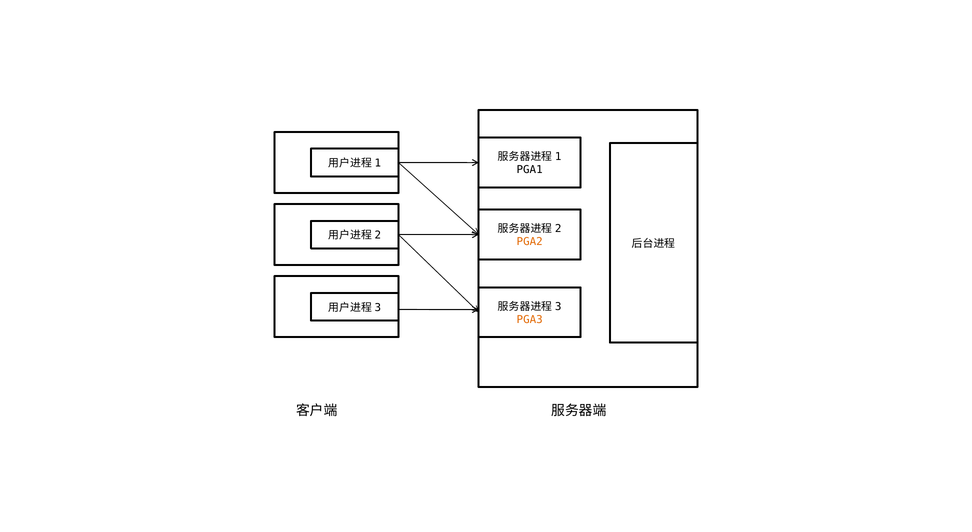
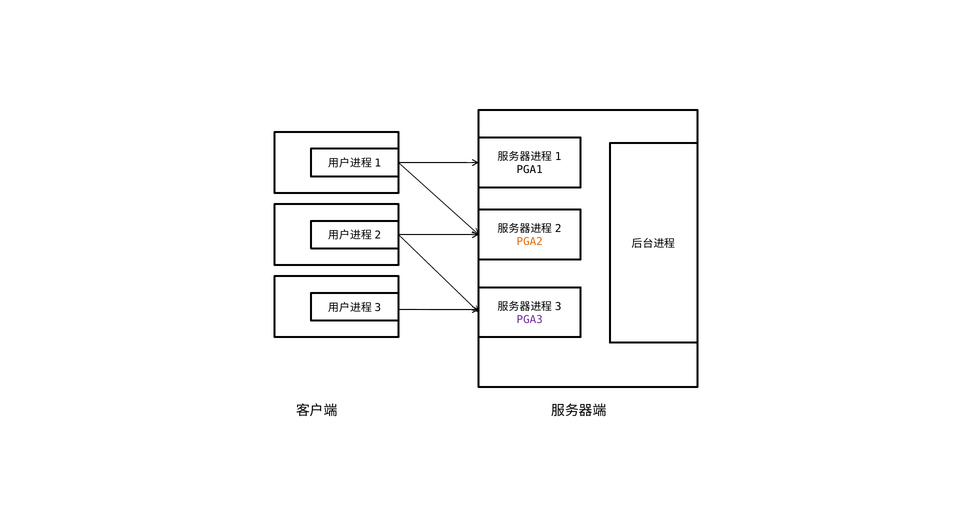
PGA3 colour: orange -> purple (530, 320)
